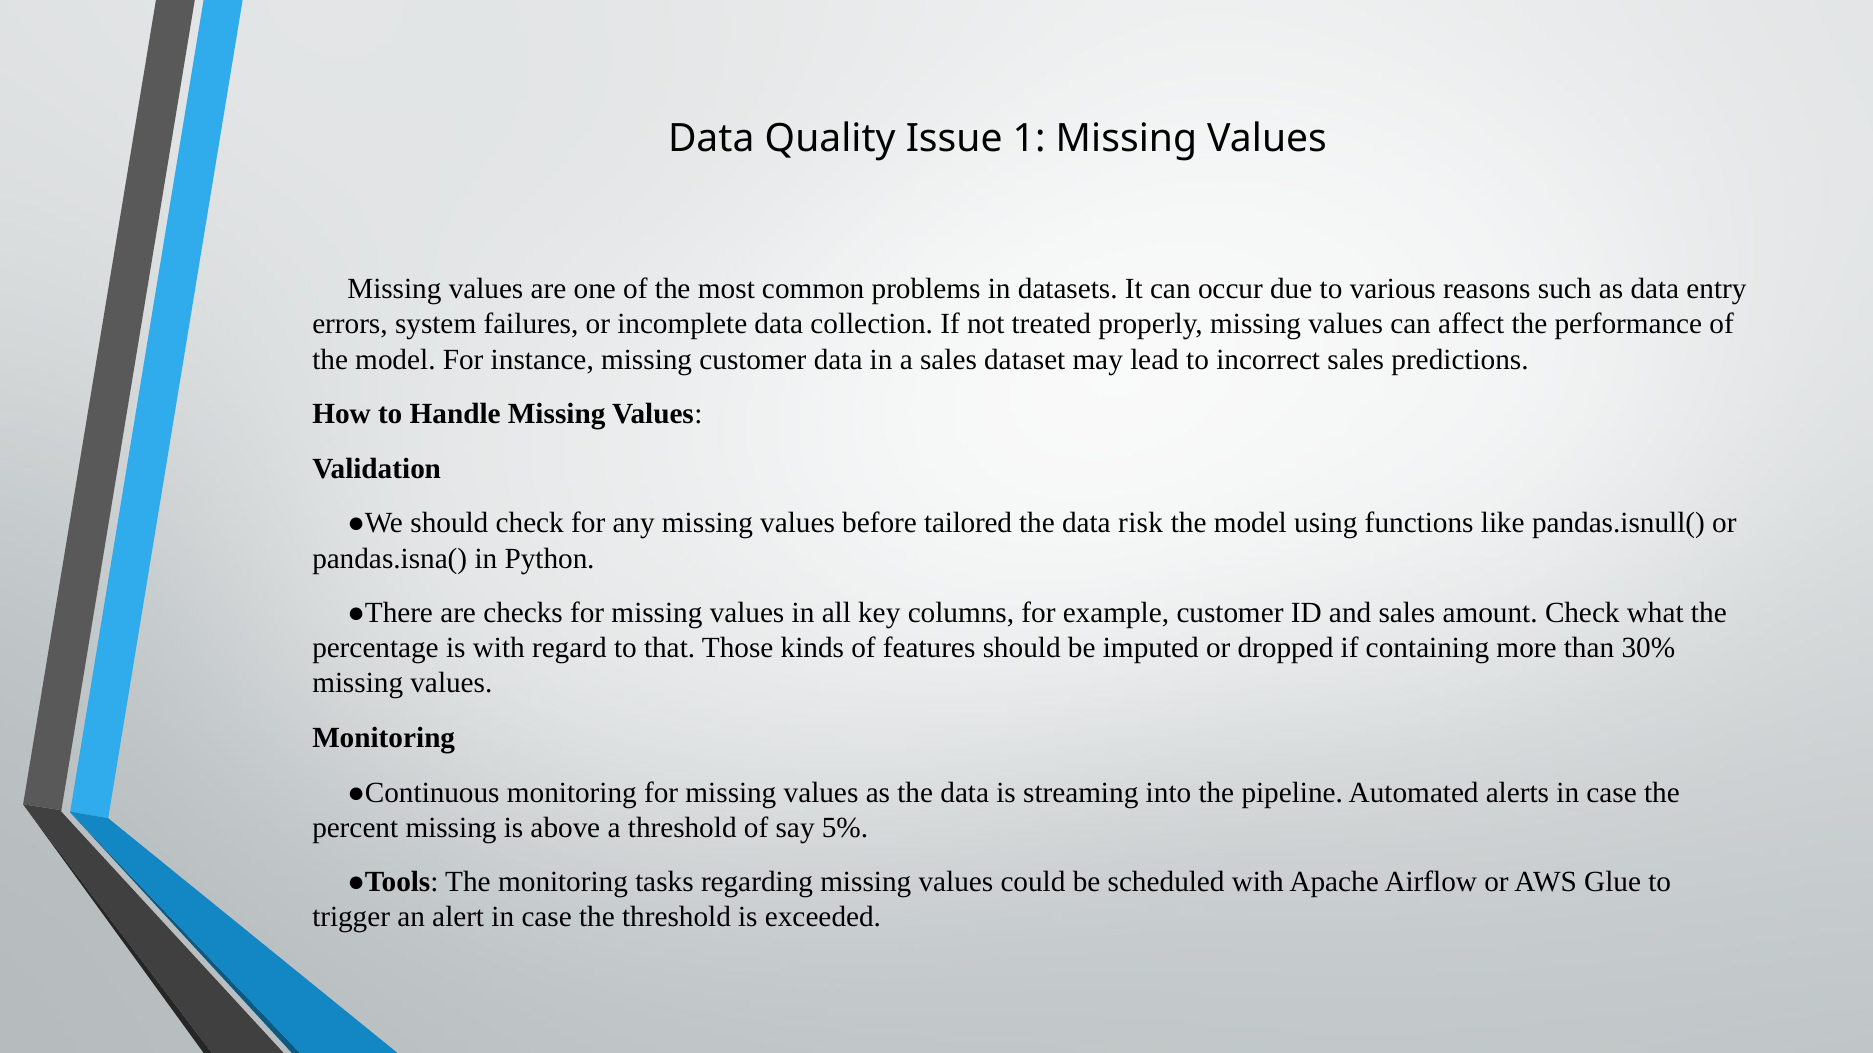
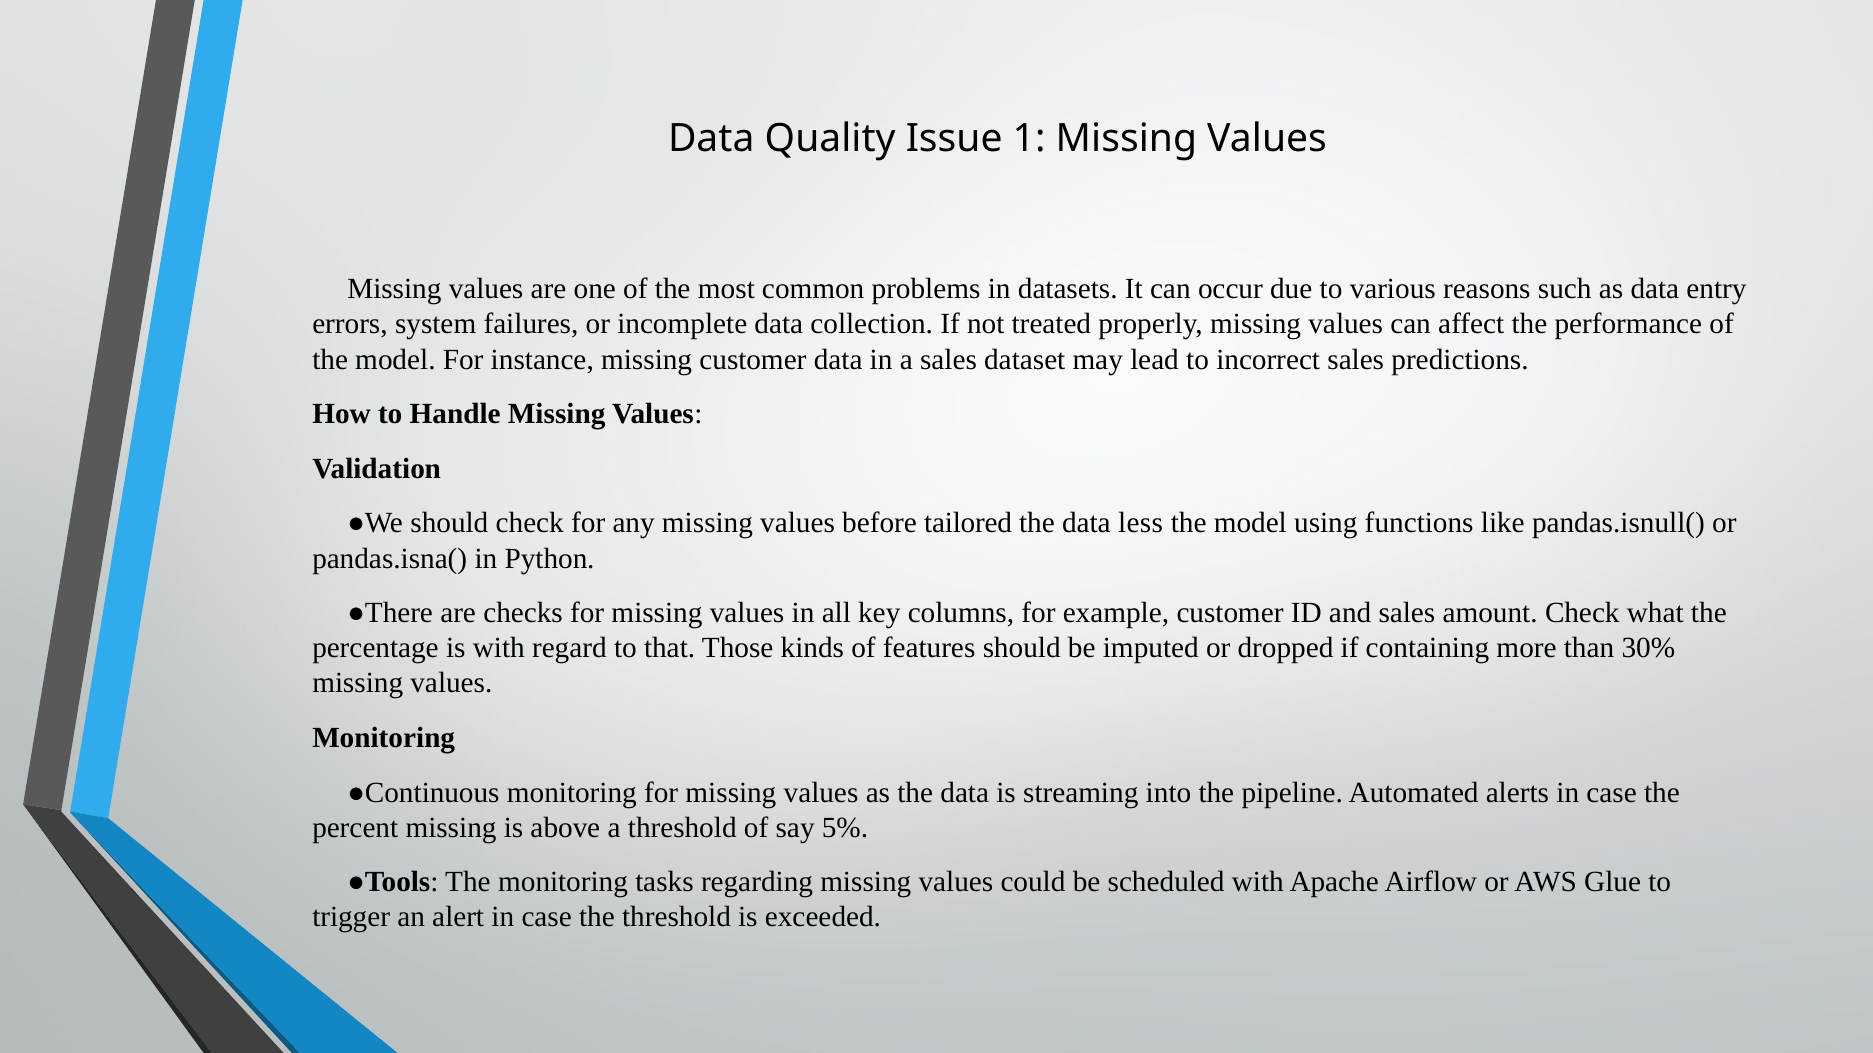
risk: risk -> less (1141, 524)
